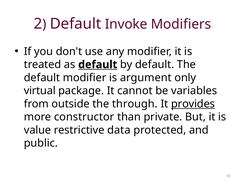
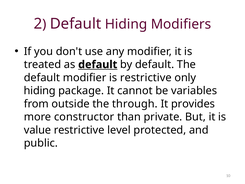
Default Invoke: Invoke -> Hiding (126, 24)
is argument: argument -> restrictive (146, 78)
virtual: virtual -> hiding (40, 91)
provides underline: present -> none (193, 104)
data: data -> level (119, 130)
